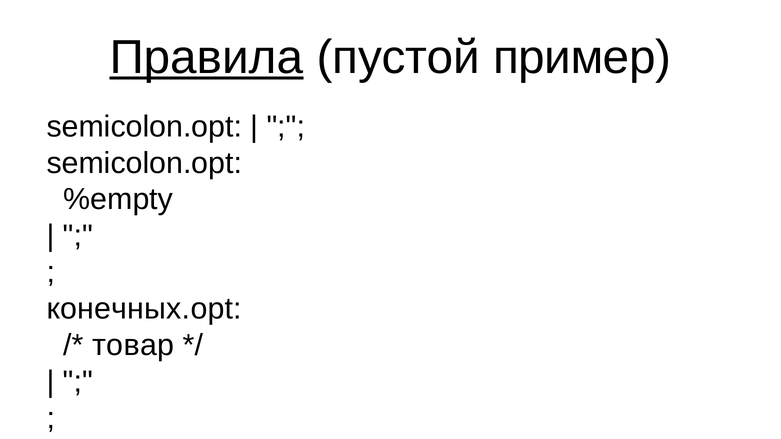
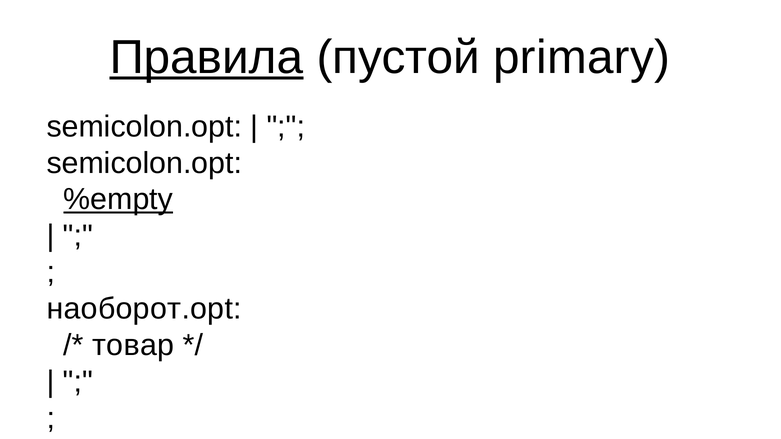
пример: пример -> primary (582, 57)
%empty underline: none -> present (118, 200)
конечных.opt: конечных.opt -> наоборот.opt (144, 309)
